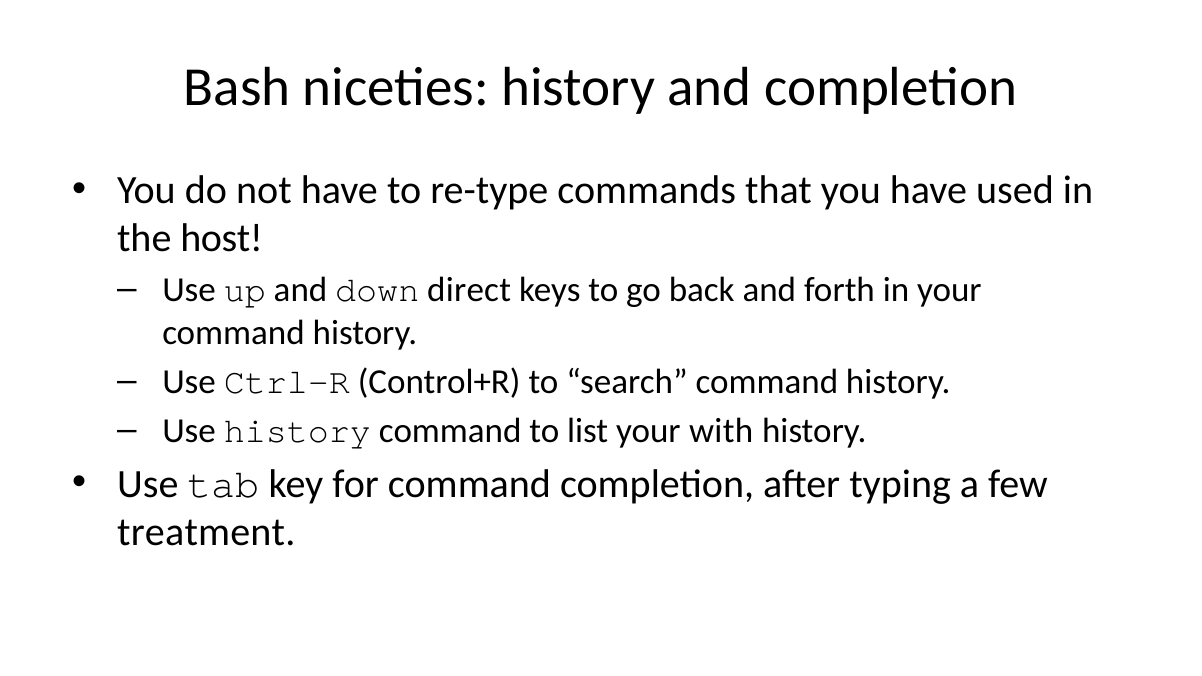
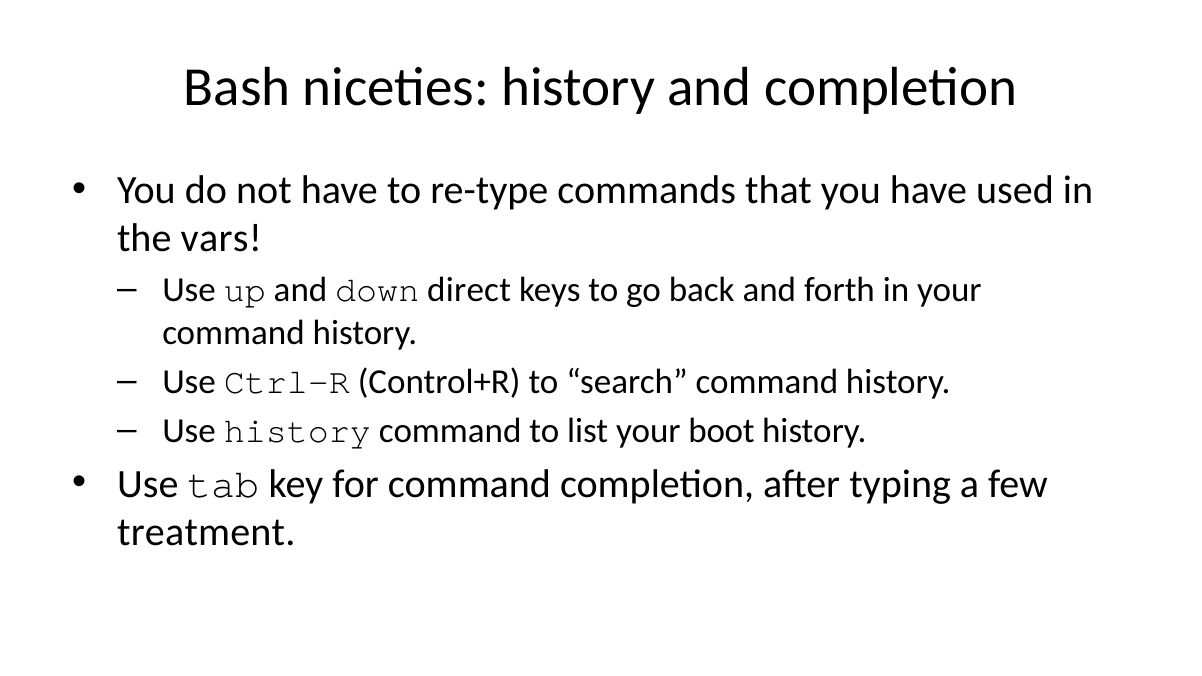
host: host -> vars (221, 239)
with: with -> boot (721, 431)
